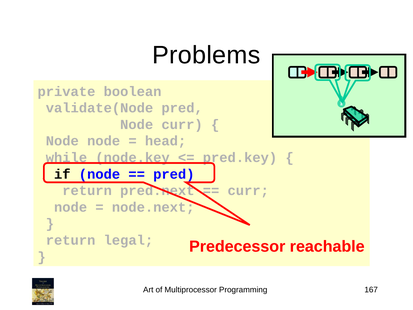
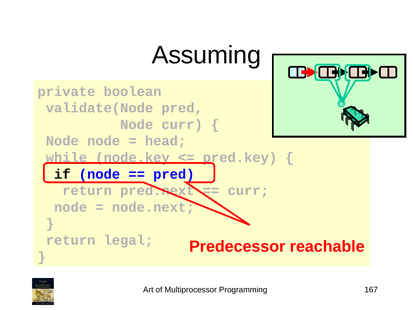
Problems: Problems -> Assuming (207, 55)
